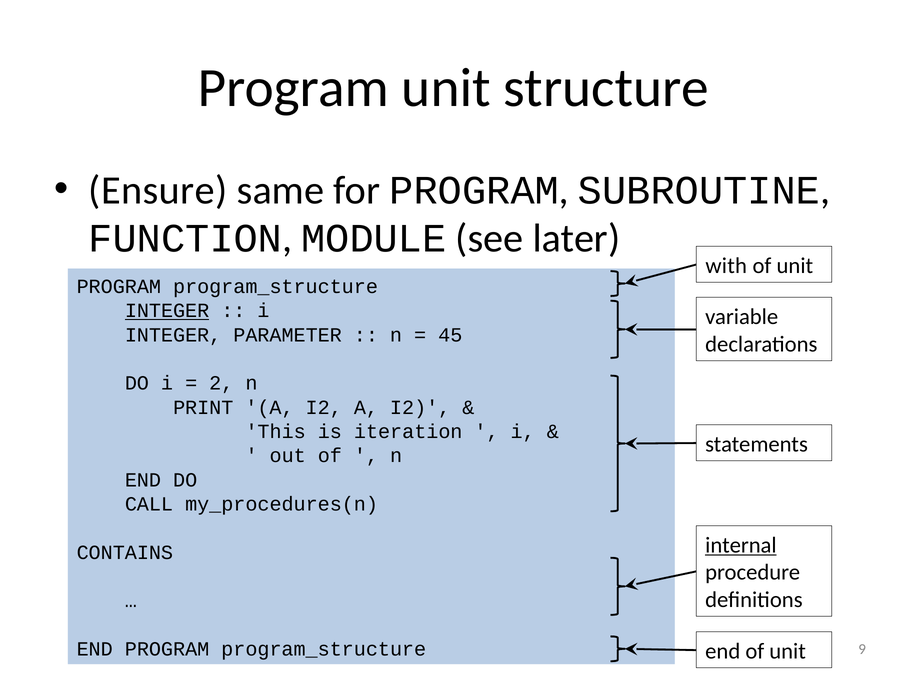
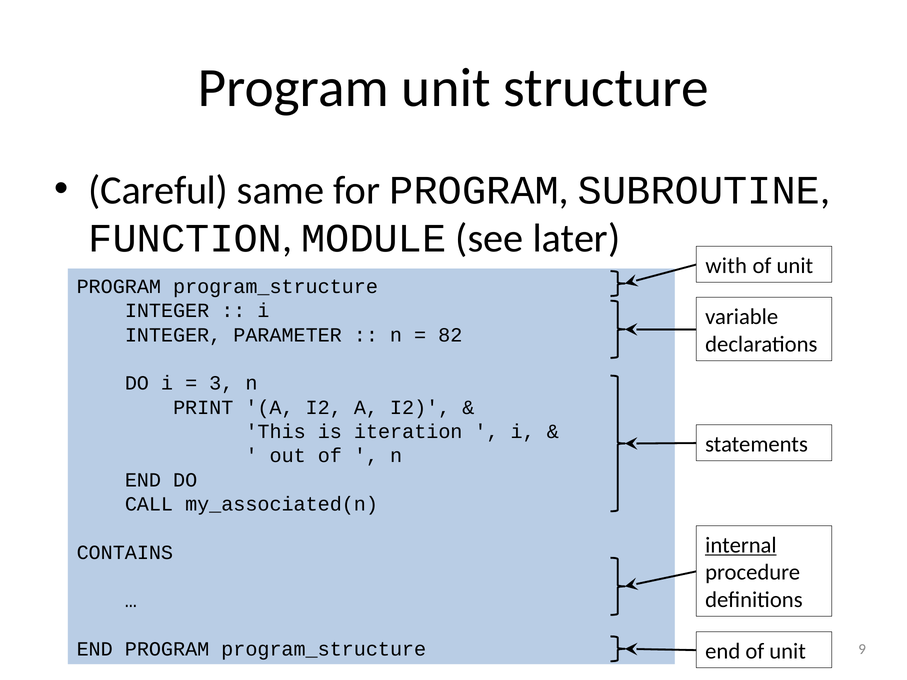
Ensure: Ensure -> Careful (158, 190)
INTEGER underline: present -> none (167, 311)
45: 45 -> 82 (450, 335)
2: 2 -> 3 (221, 383)
my_procedures(n: my_procedures(n -> my_associated(n (282, 504)
